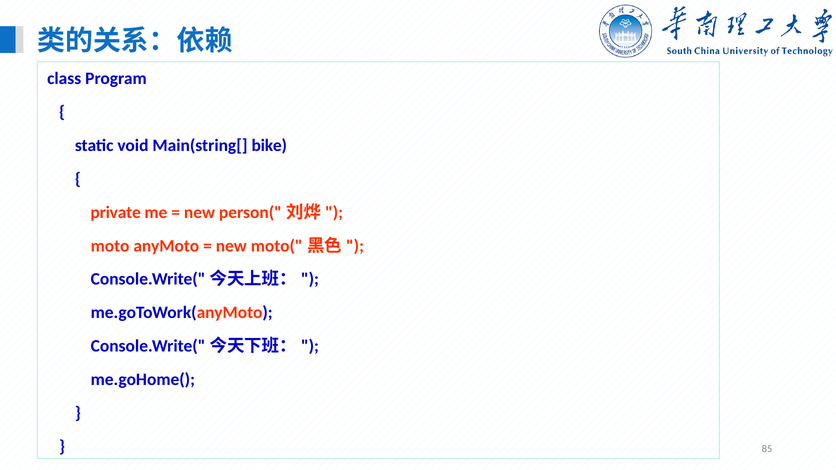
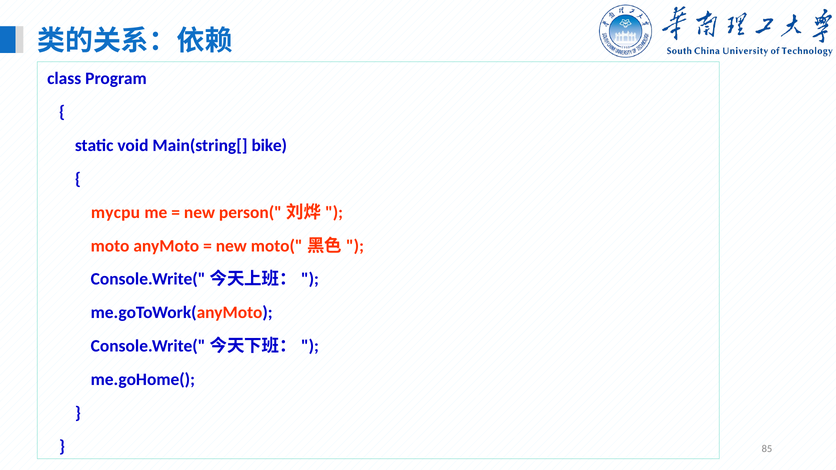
private: private -> mycpu (115, 212)
